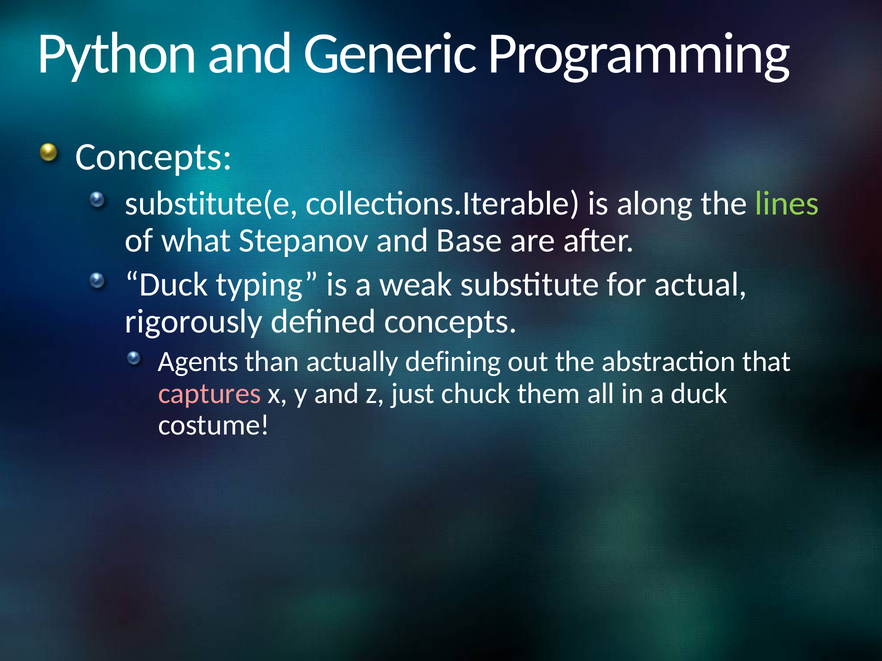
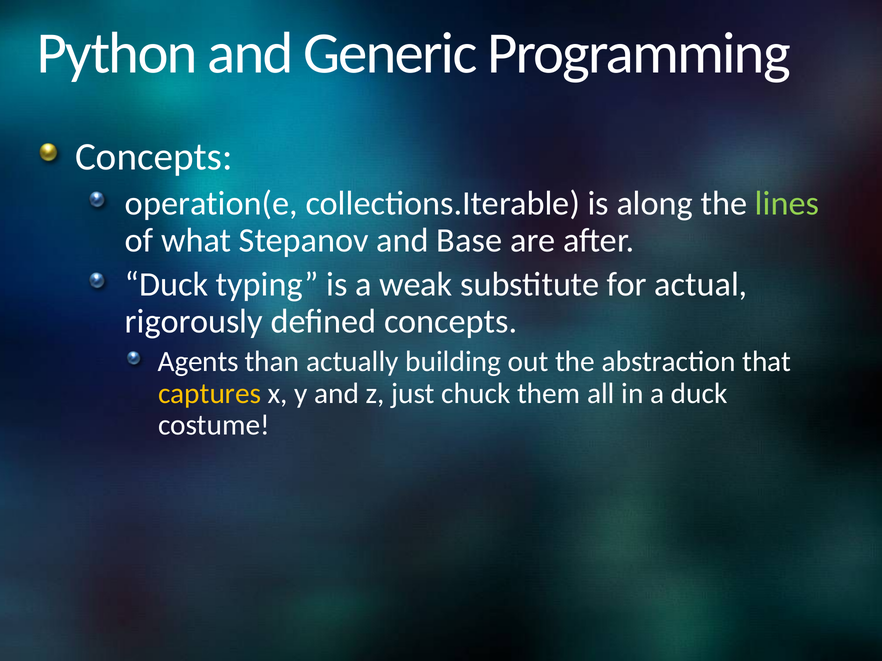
substitute(e: substitute(e -> operation(e (211, 204)
defining: defining -> building (453, 362)
captures colour: pink -> yellow (210, 394)
